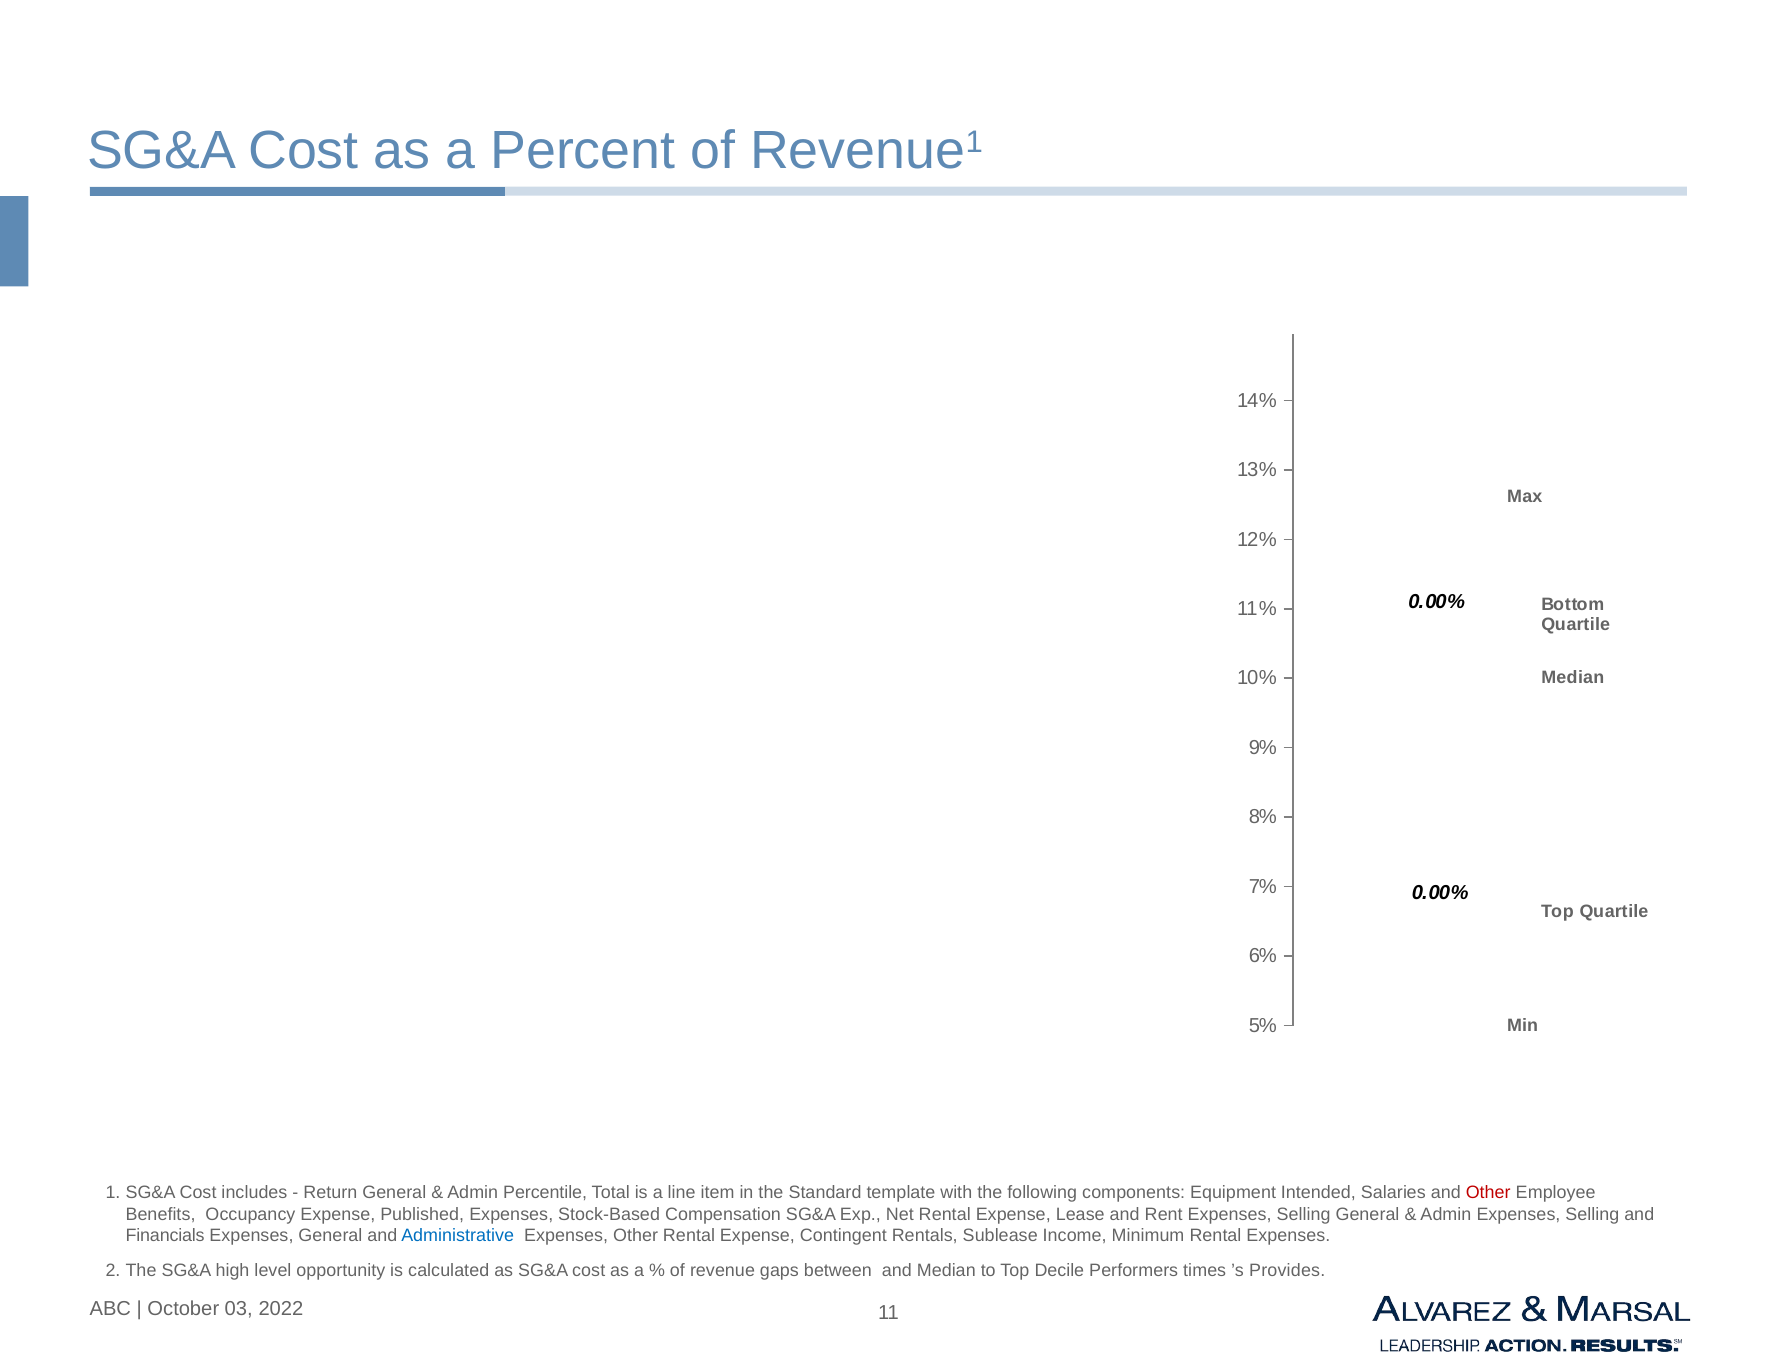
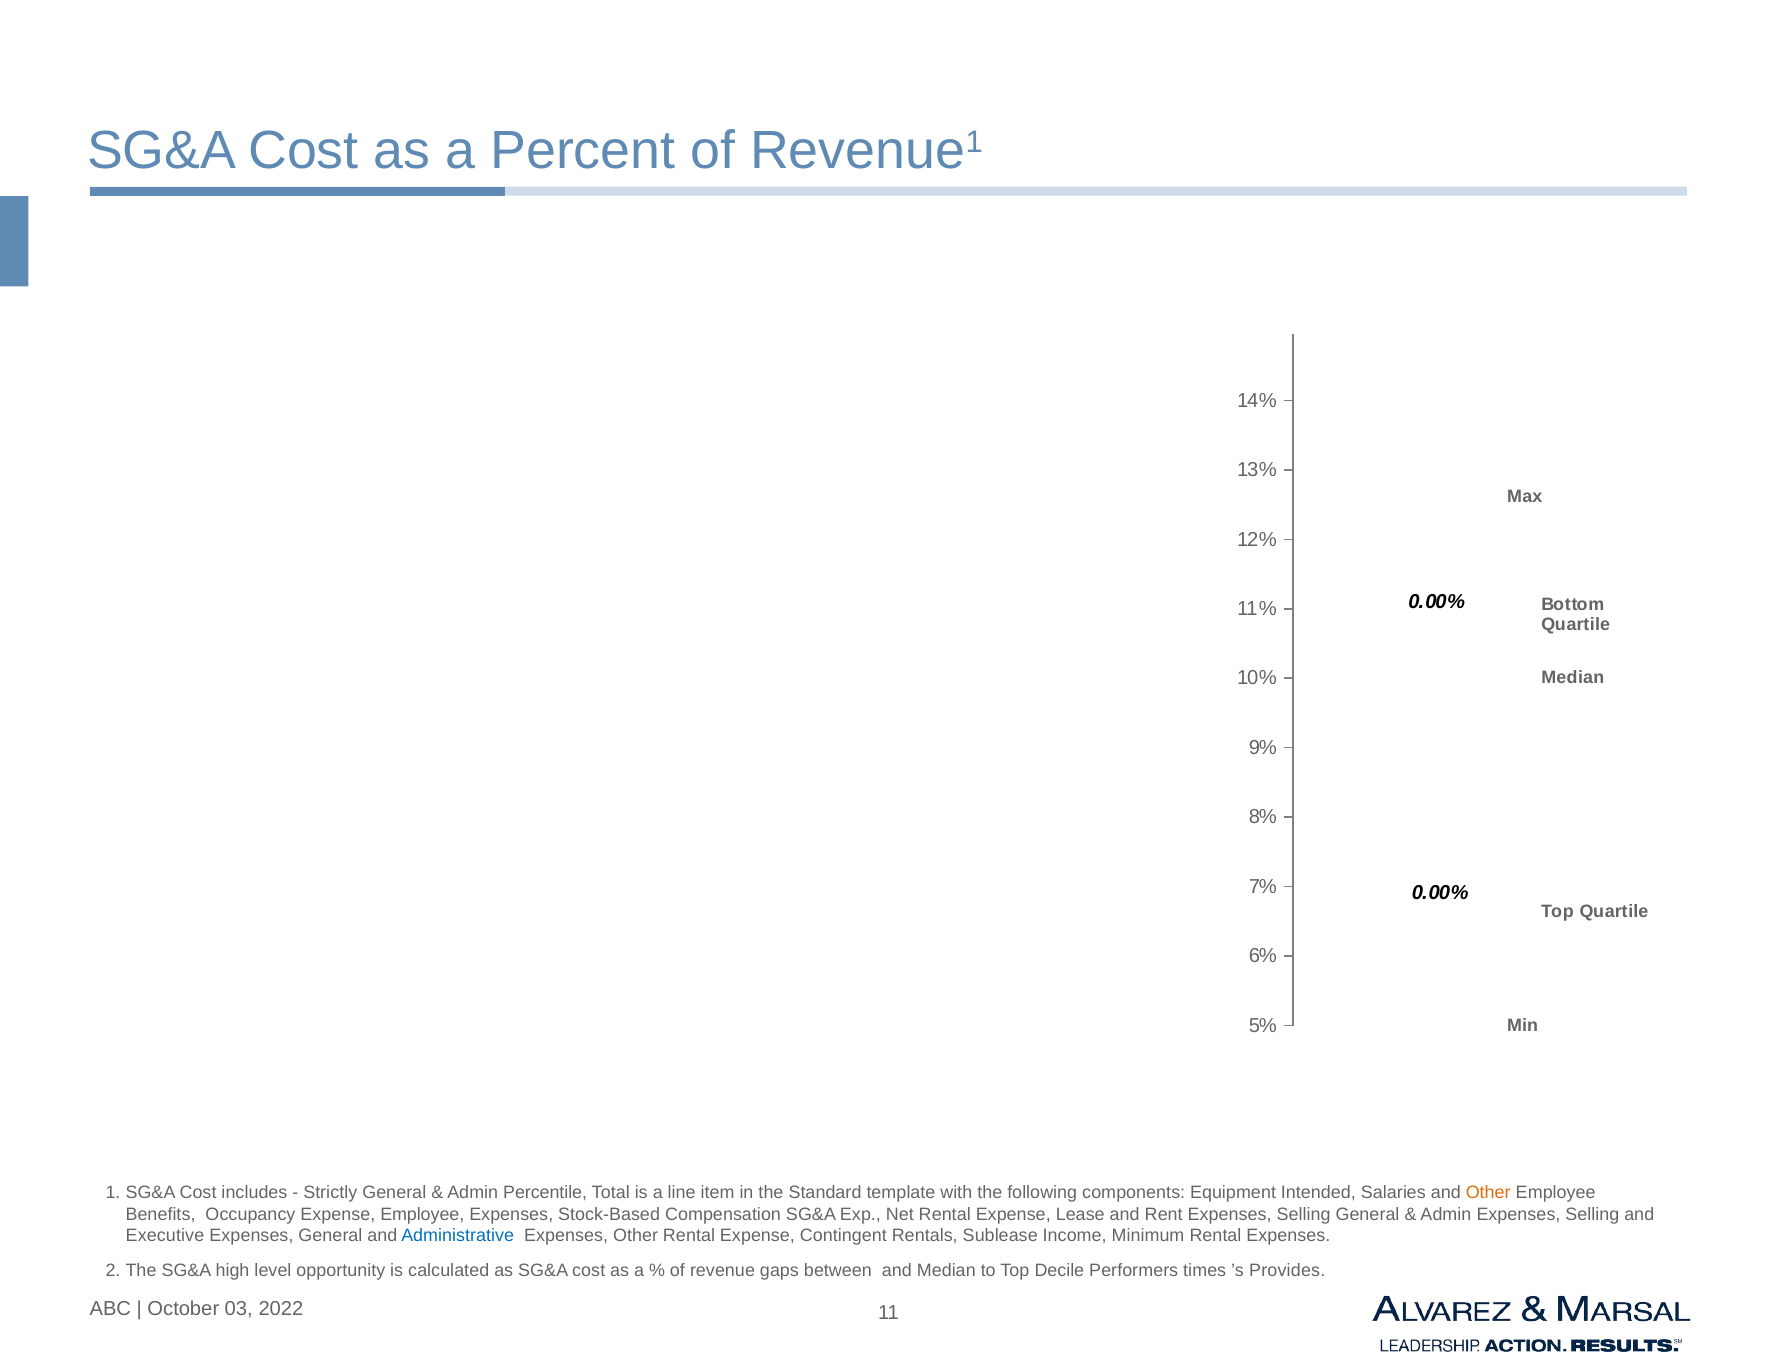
Return: Return -> Strictly (330, 1193)
Other colour: red -> orange (1488, 1193)
Expense Published: Published -> Employee (422, 1214)
Financials: Financials -> Executive (165, 1236)
